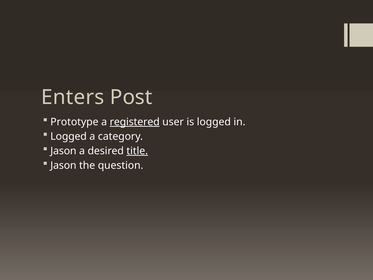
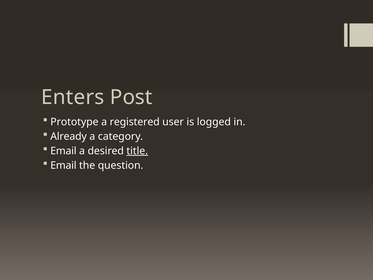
registered underline: present -> none (135, 122)
Logged: Logged -> Already (69, 136)
Jason: Jason -> Email (63, 151)
Jason: Jason -> Email (63, 165)
